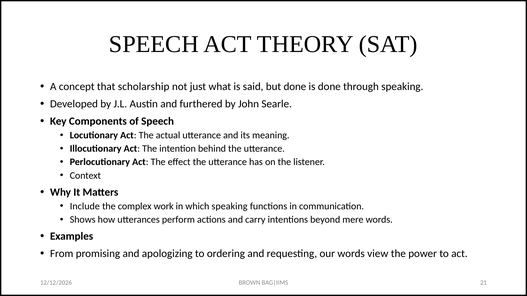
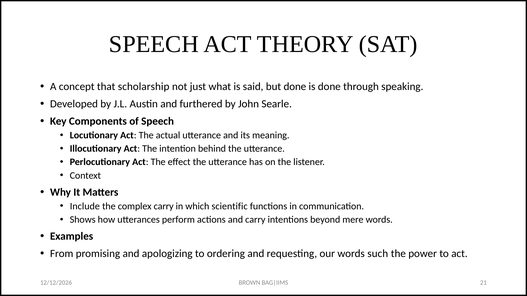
complex work: work -> carry (164, 206)
which speaking: speaking -> scientific (230, 206)
view: view -> such (378, 254)
